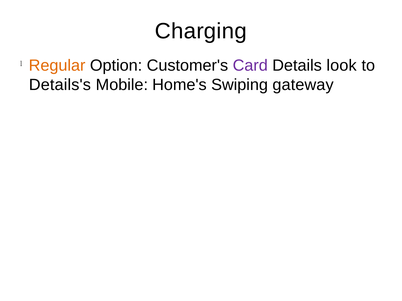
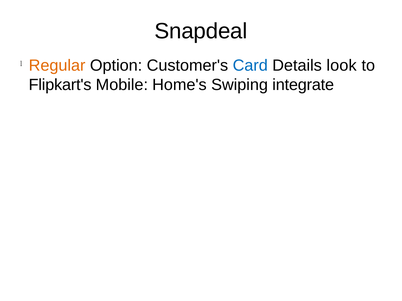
Charging: Charging -> Snapdeal (201, 31)
Card colour: purple -> blue (250, 66)
Details's: Details's -> Flipkart's (60, 85)
gateway: gateway -> integrate (303, 85)
